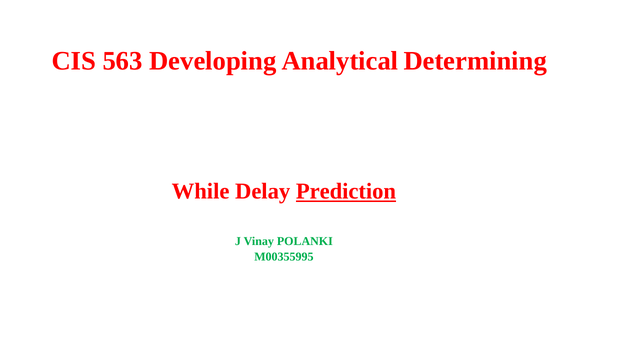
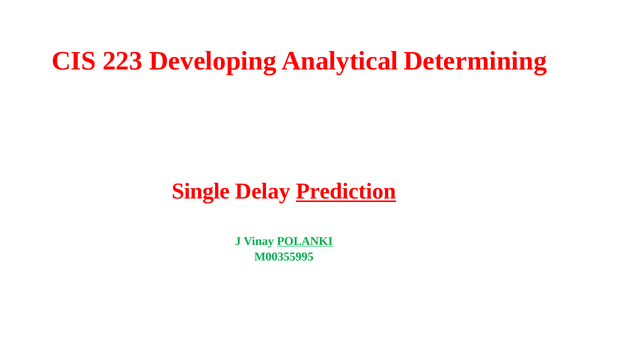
563: 563 -> 223 (123, 61)
While: While -> Single (201, 191)
POLANKI underline: none -> present (305, 241)
